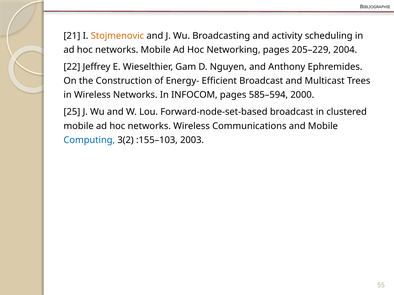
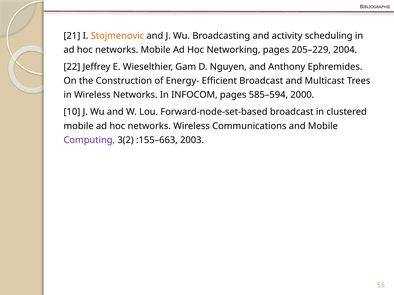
25: 25 -> 10 (72, 112)
Computing colour: blue -> purple (89, 140)
:155–103: :155–103 -> :155–663 (157, 140)
